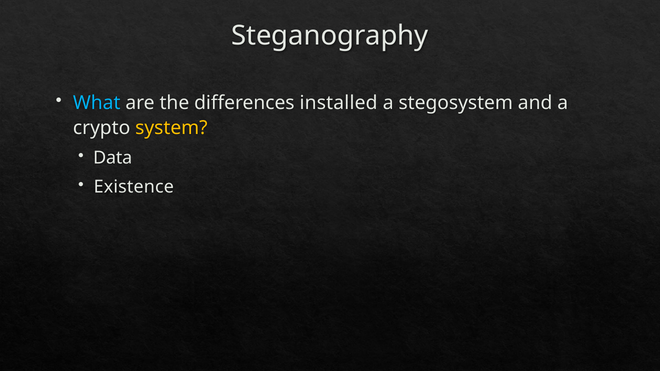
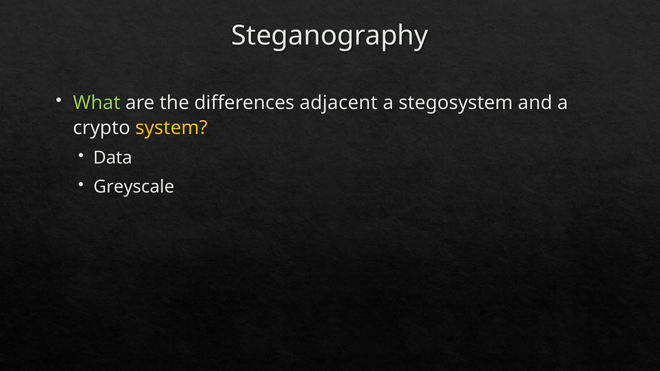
What colour: light blue -> light green (97, 103)
installed: installed -> adjacent (339, 103)
Existence: Existence -> Greyscale (134, 187)
